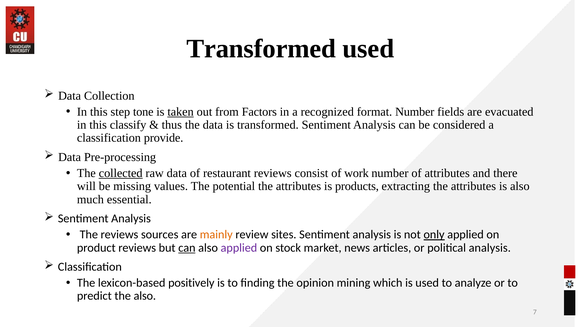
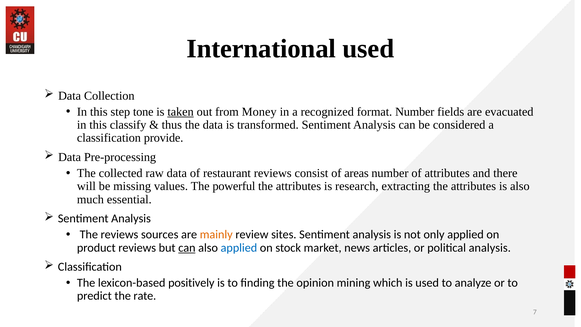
Transformed: Transformed -> International (261, 49)
Factors: Factors -> Money (259, 112)
collected underline: present -> none (121, 173)
work: work -> areas (356, 173)
potential: potential -> powerful (234, 186)
products: products -> research (357, 186)
only underline: present -> none (434, 234)
applied colour: purple -> blue (239, 248)
the also: also -> rate (145, 296)
